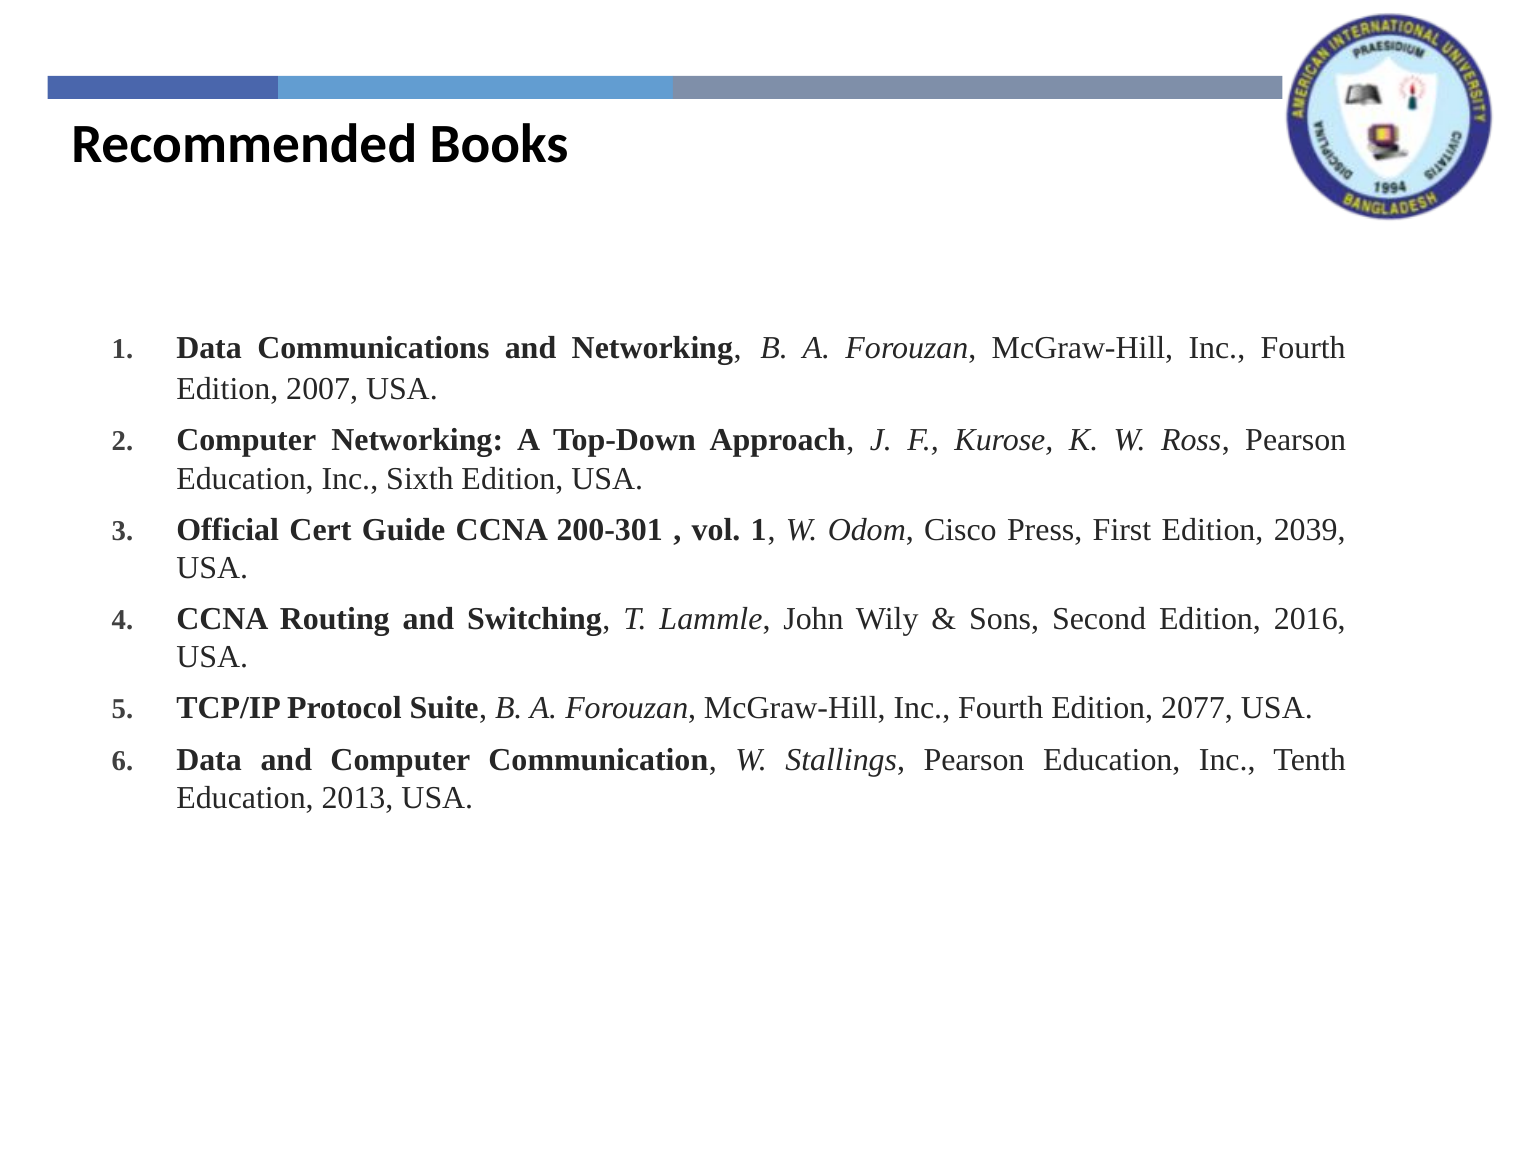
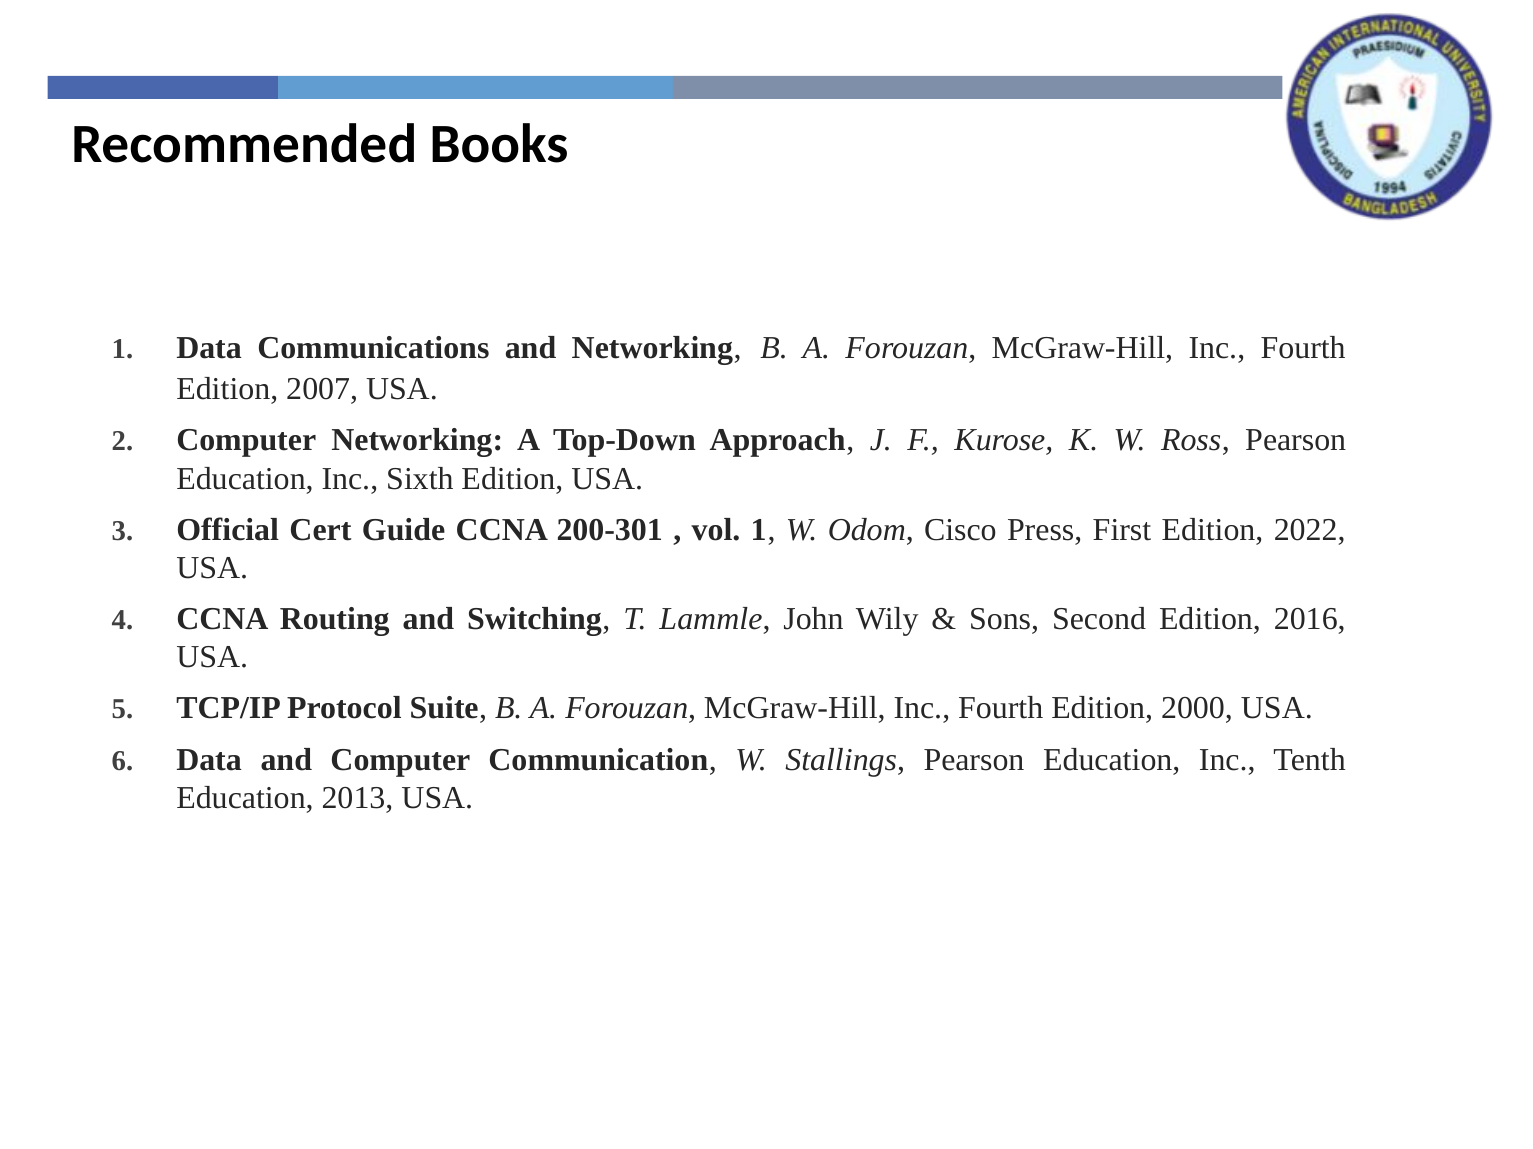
2039: 2039 -> 2022 (1310, 530)
2077: 2077 -> 2000 (1197, 709)
